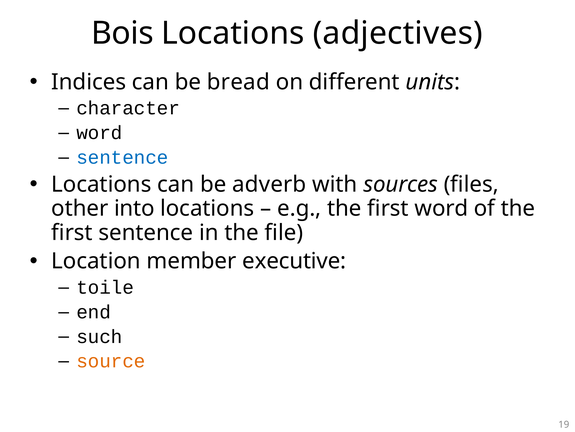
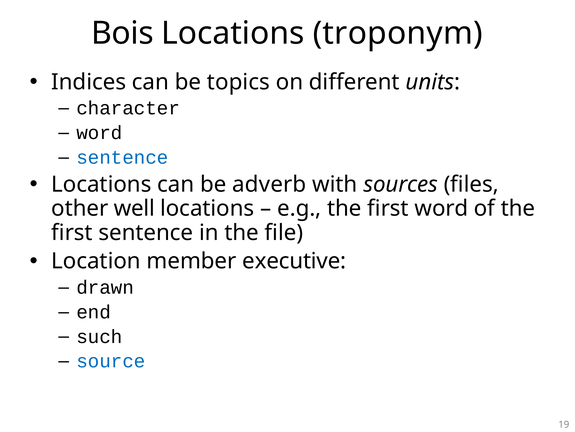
adjectives: adjectives -> troponym (398, 33)
bread: bread -> topics (238, 82)
into: into -> well (134, 208)
toile: toile -> drawn (105, 287)
source colour: orange -> blue (111, 361)
